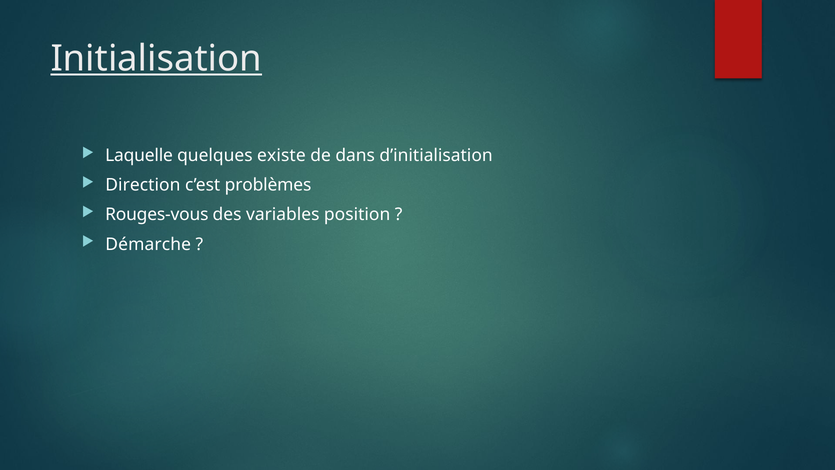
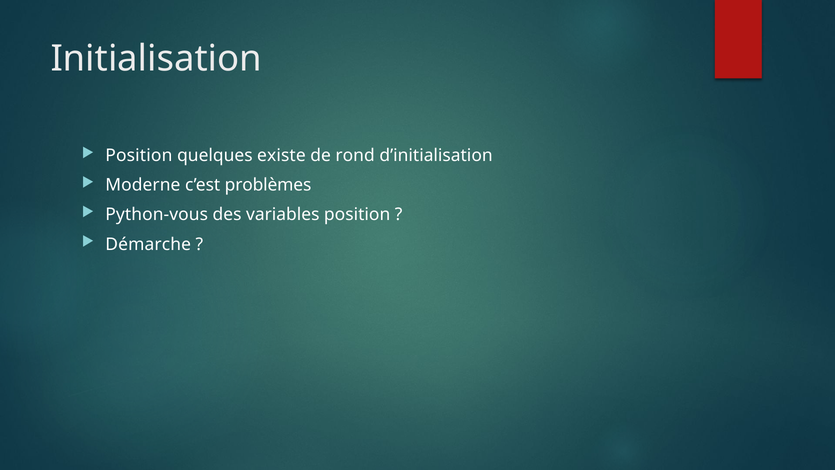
Initialisation underline: present -> none (156, 59)
Laquelle: Laquelle -> Position (139, 155)
dans: dans -> rond (355, 155)
Direction: Direction -> Moderne (143, 185)
Rouges-vous: Rouges-vous -> Python-vous (157, 215)
